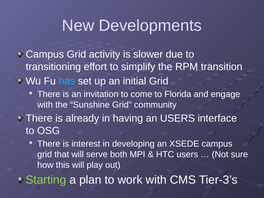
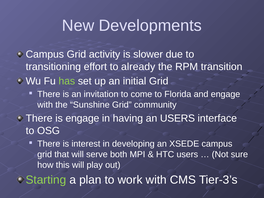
simplify: simplify -> already (138, 67)
has colour: light blue -> light green (67, 81)
is already: already -> engage (82, 118)
